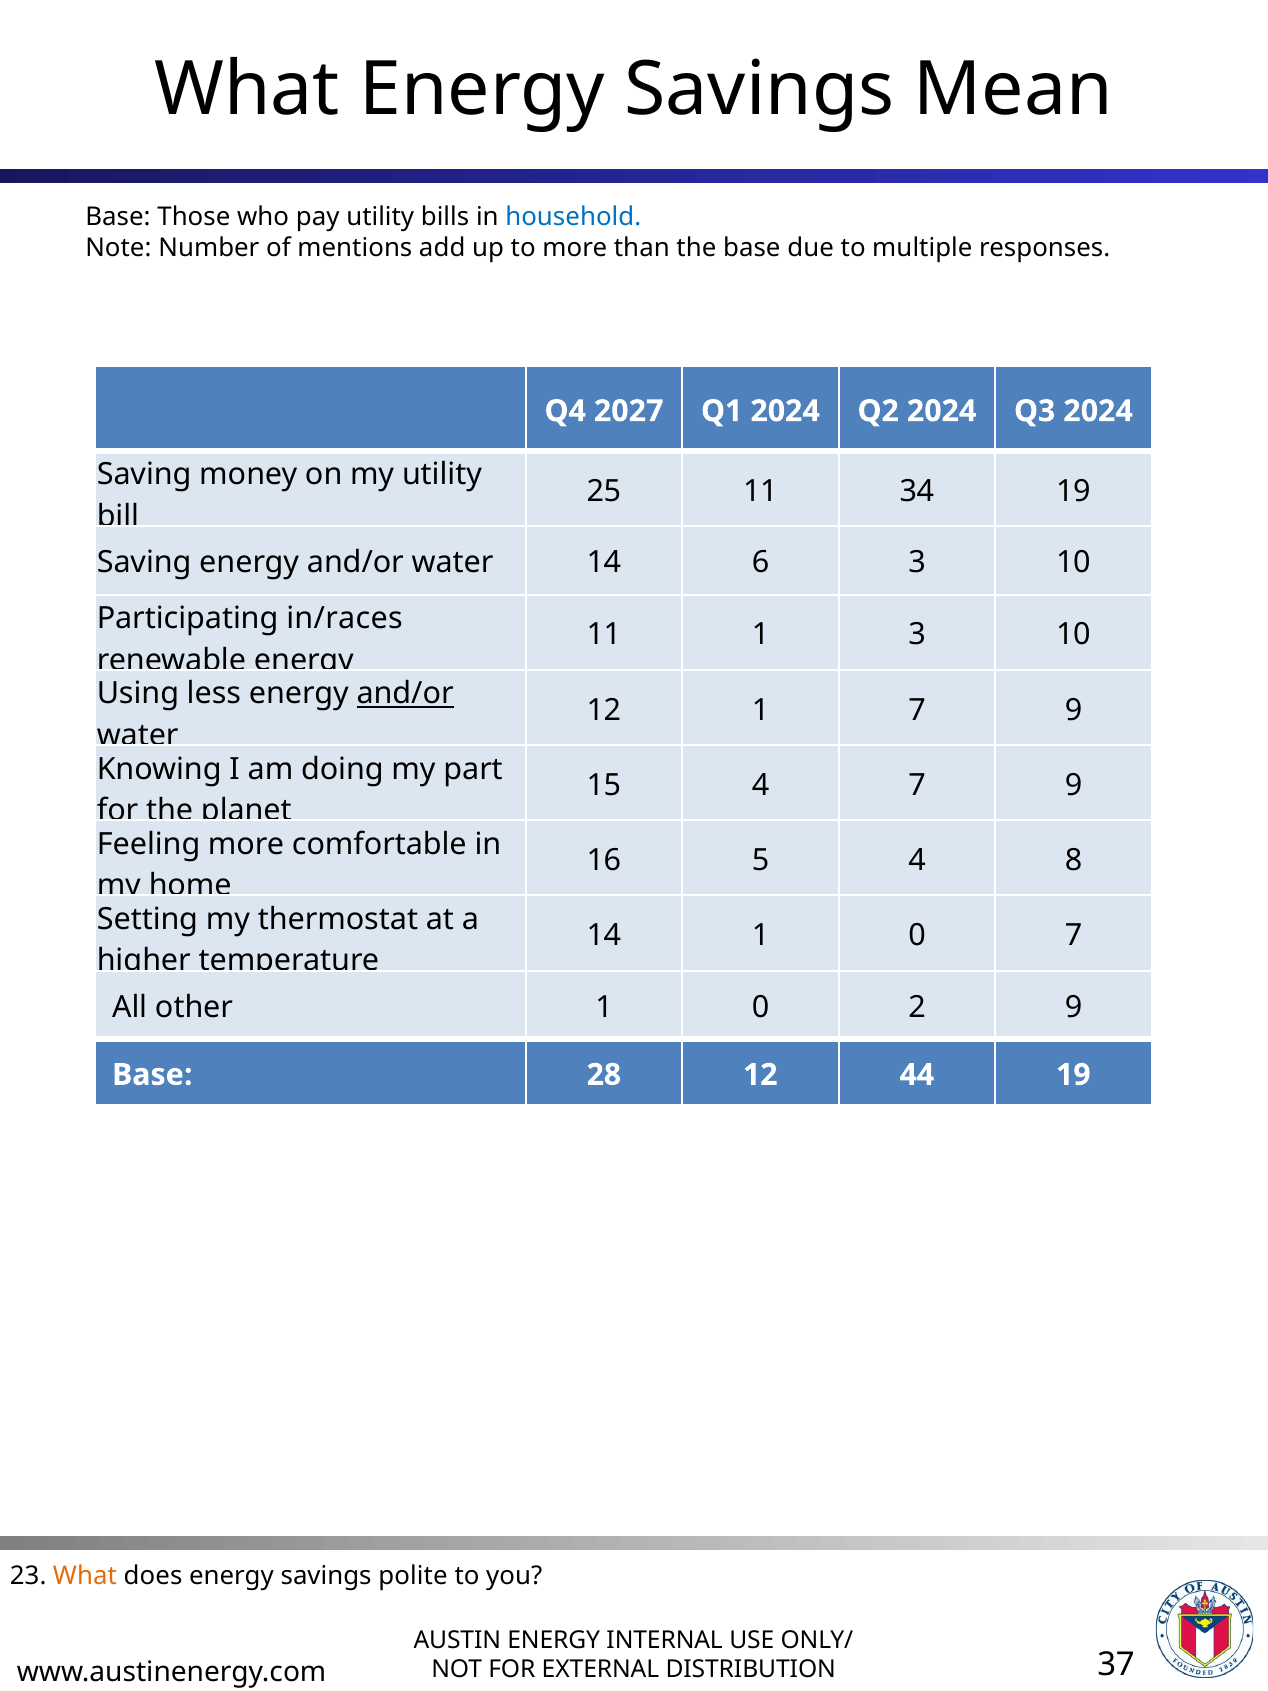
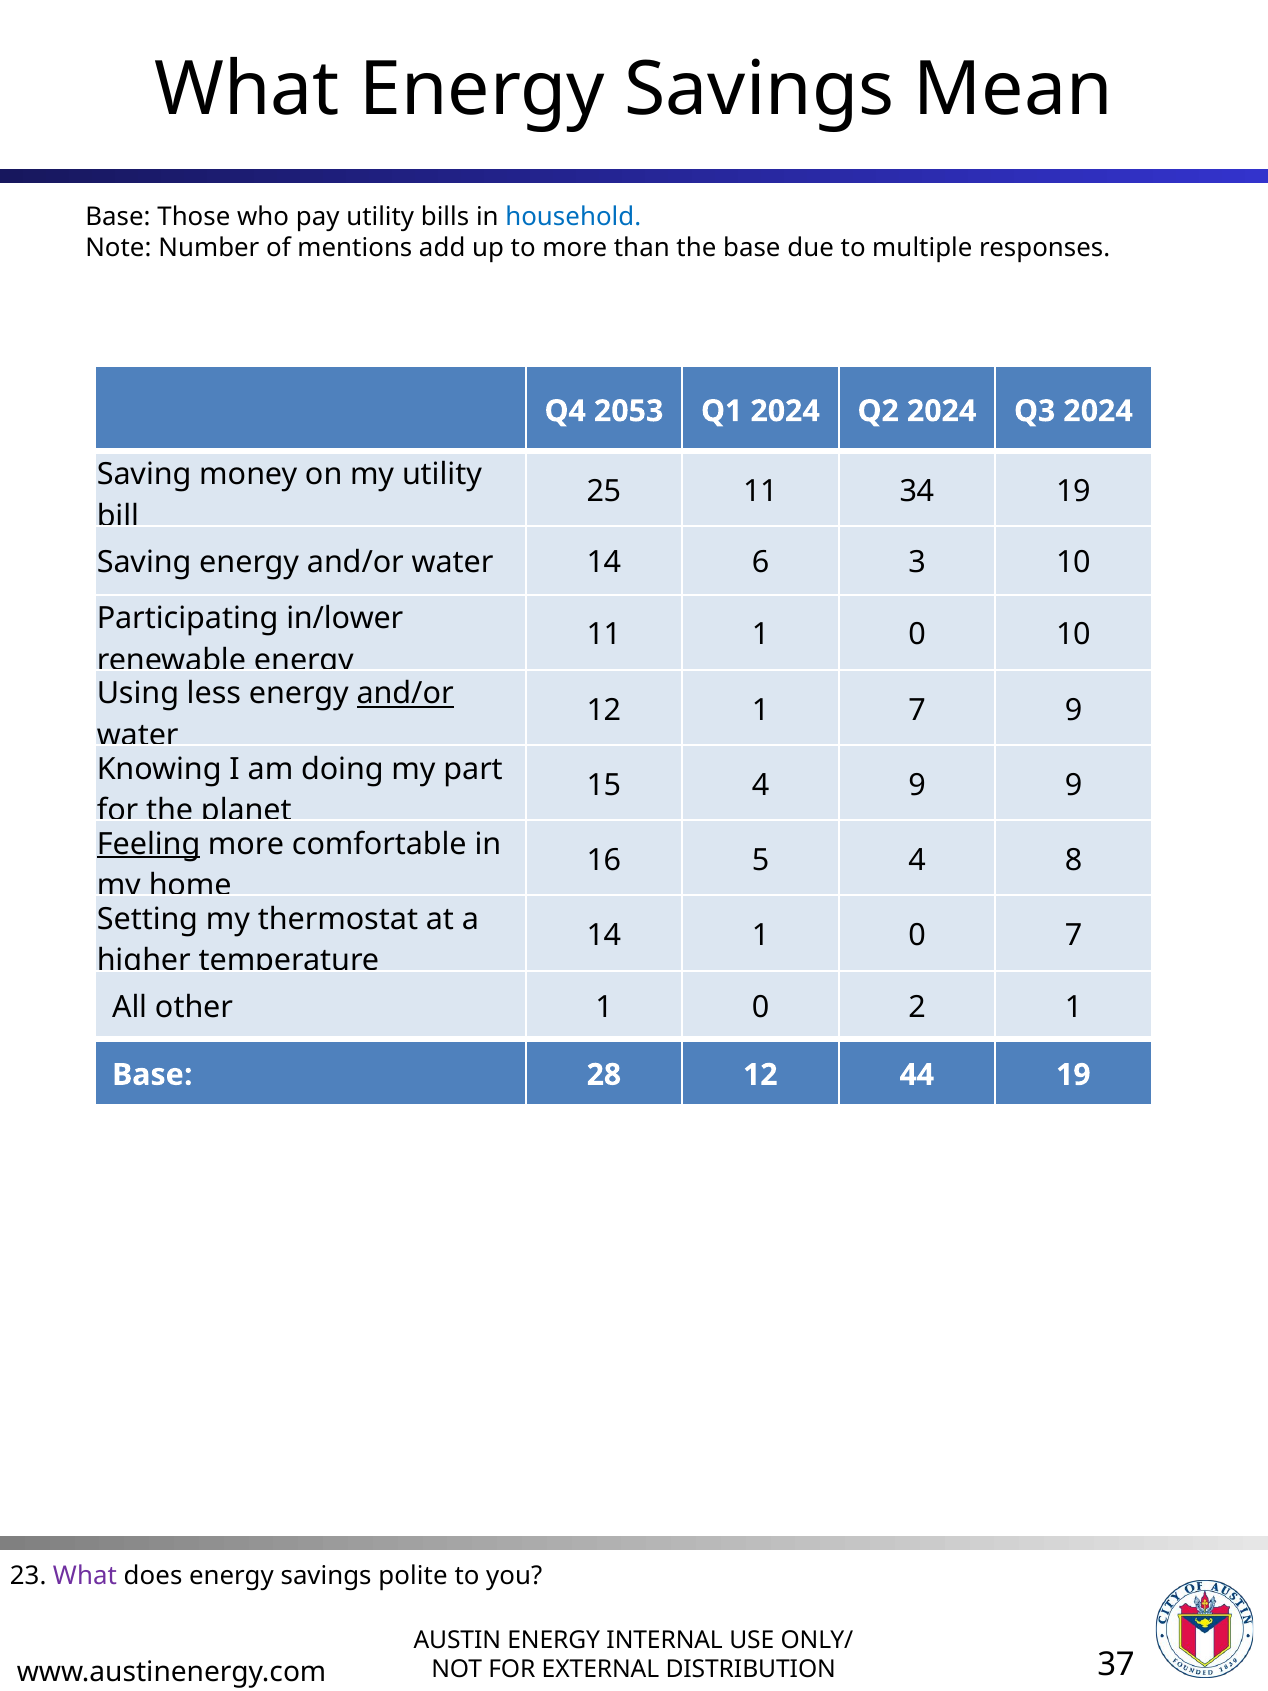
2027: 2027 -> 2053 (629, 411)
in/races: in/races -> in/lower (345, 619)
11 1 3: 3 -> 0 (917, 635)
4 7: 7 -> 9 (917, 785)
Feeling underline: none -> present (149, 844)
2 9: 9 -> 1 (1074, 1007)
What colour: orange -> purple (85, 1576)
